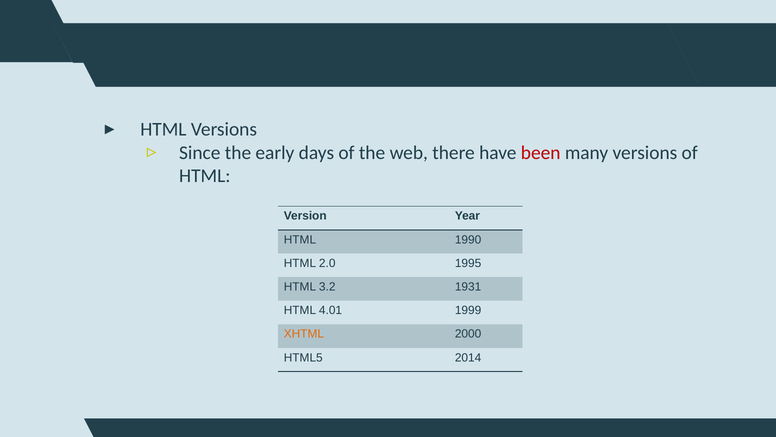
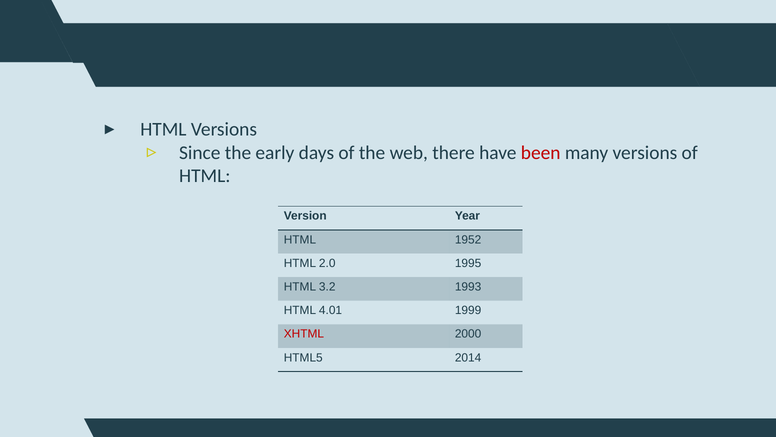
1990: 1990 -> 1952 (468, 239)
1931: 1931 -> 1993 (468, 287)
XHTML colour: orange -> red (304, 334)
